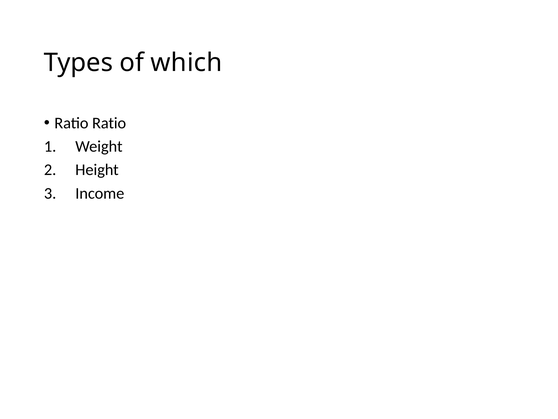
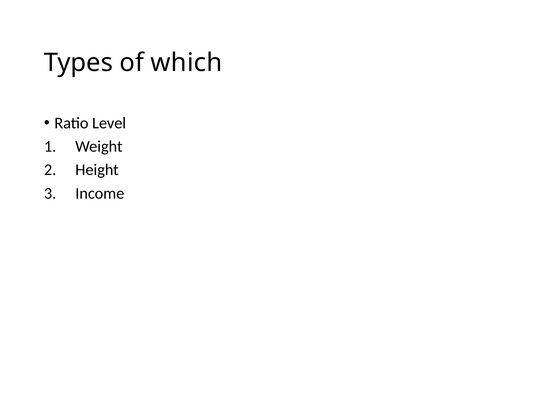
Ratio Ratio: Ratio -> Level (109, 123)
